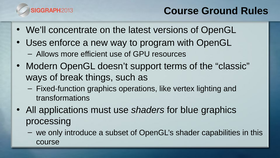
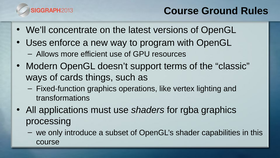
break: break -> cards (71, 77)
blue: blue -> rgba (189, 110)
